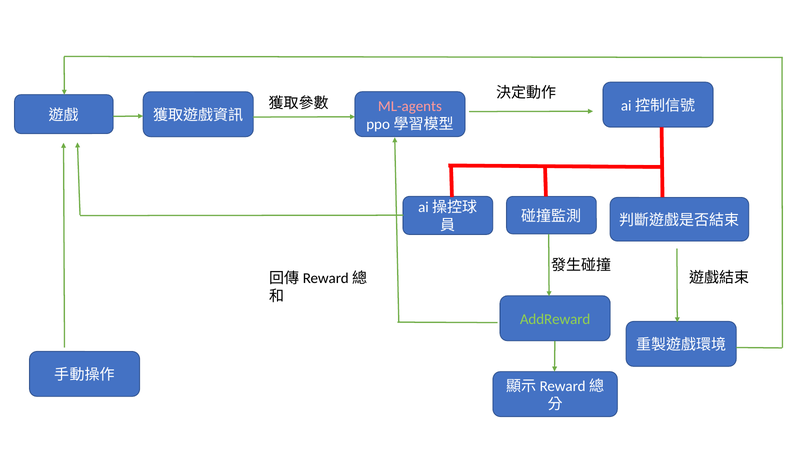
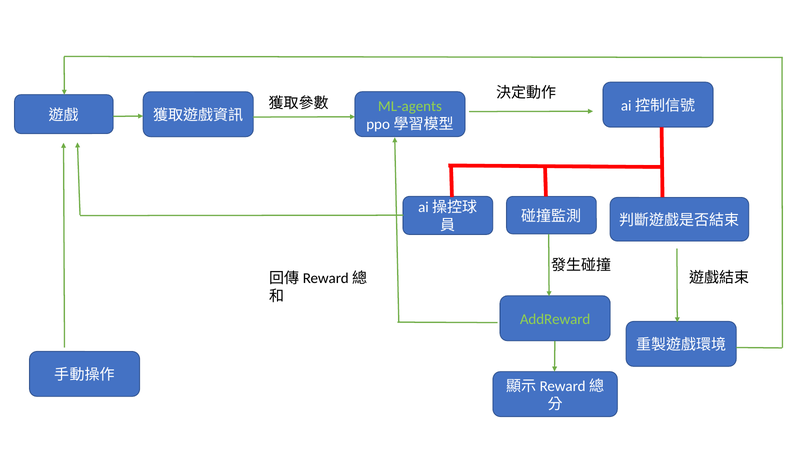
ML-agents colour: pink -> light green (410, 106)
